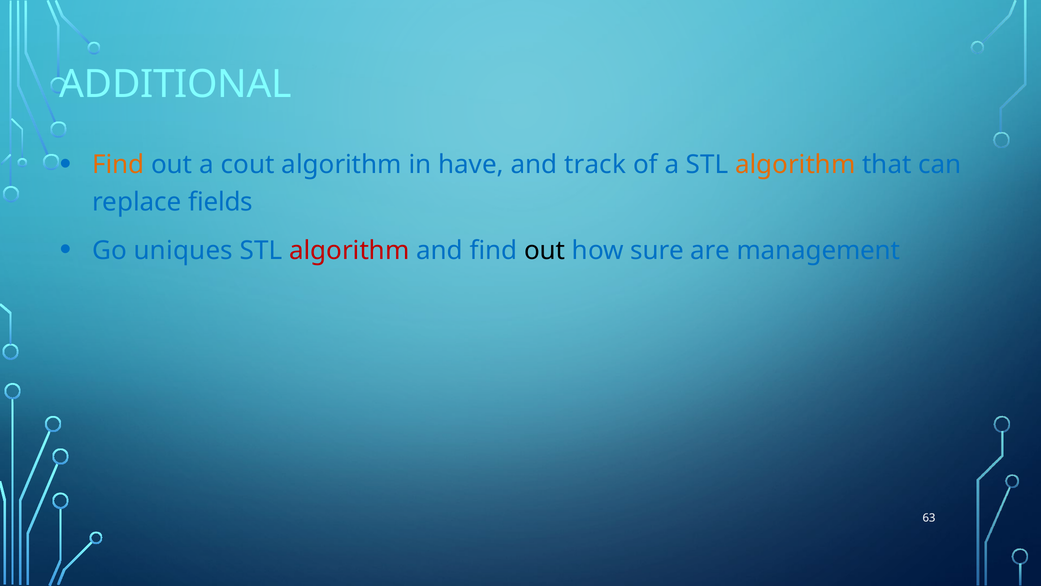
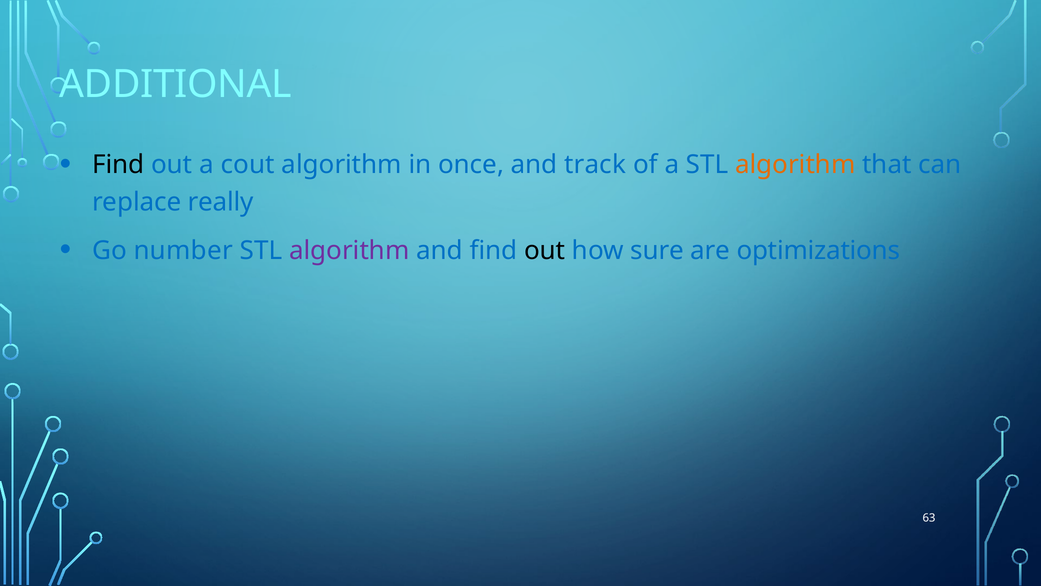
Find colour: orange -> black (118, 165)
have: have -> once (471, 165)
fields: fields -> really (221, 202)
uniques: uniques -> number (183, 250)
algorithm colour: red -> purple (349, 250)
management: management -> optimizations (818, 250)
